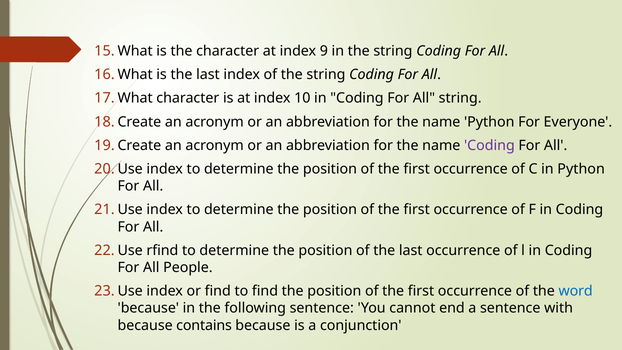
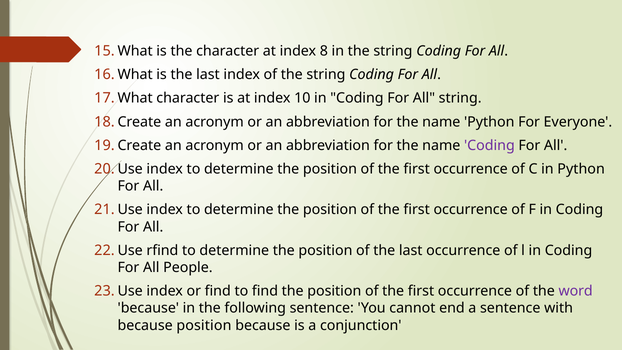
9: 9 -> 8 (324, 51)
word colour: blue -> purple (576, 291)
because contains: contains -> position (204, 325)
